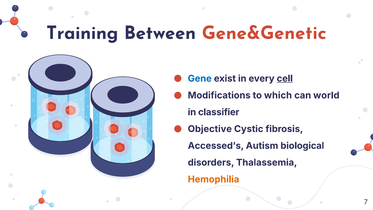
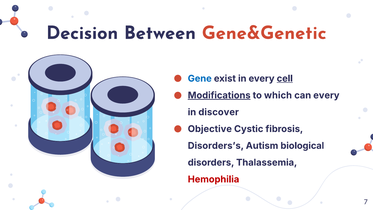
Training: Training -> Decision (82, 33)
Modifications underline: none -> present (219, 95)
can world: world -> every (326, 95)
classifier: classifier -> discover (219, 112)
Accessed’s: Accessed’s -> Disorders’s (216, 146)
Hemophilia colour: orange -> red (214, 179)
